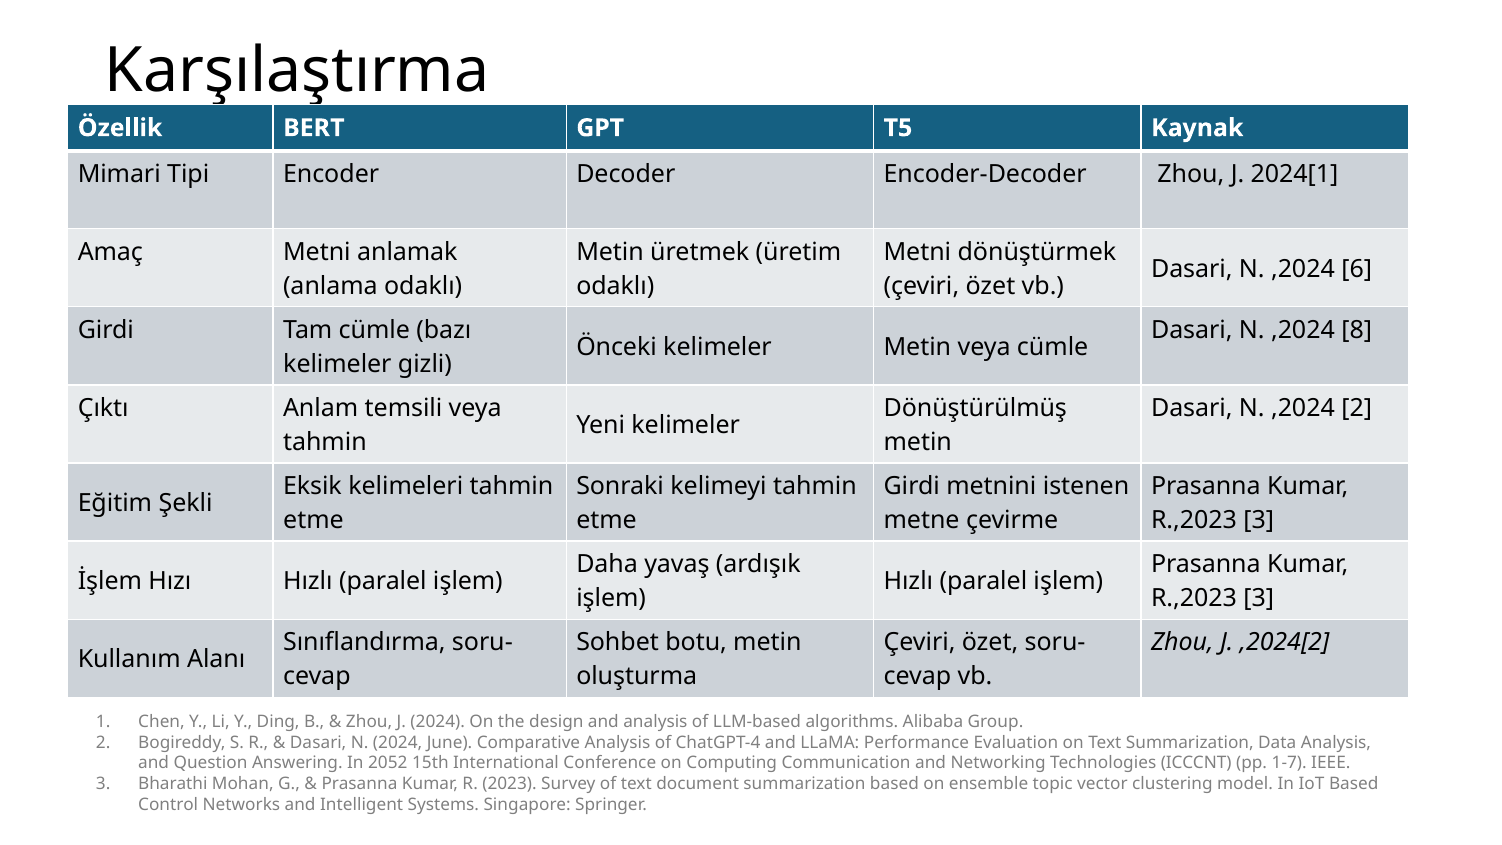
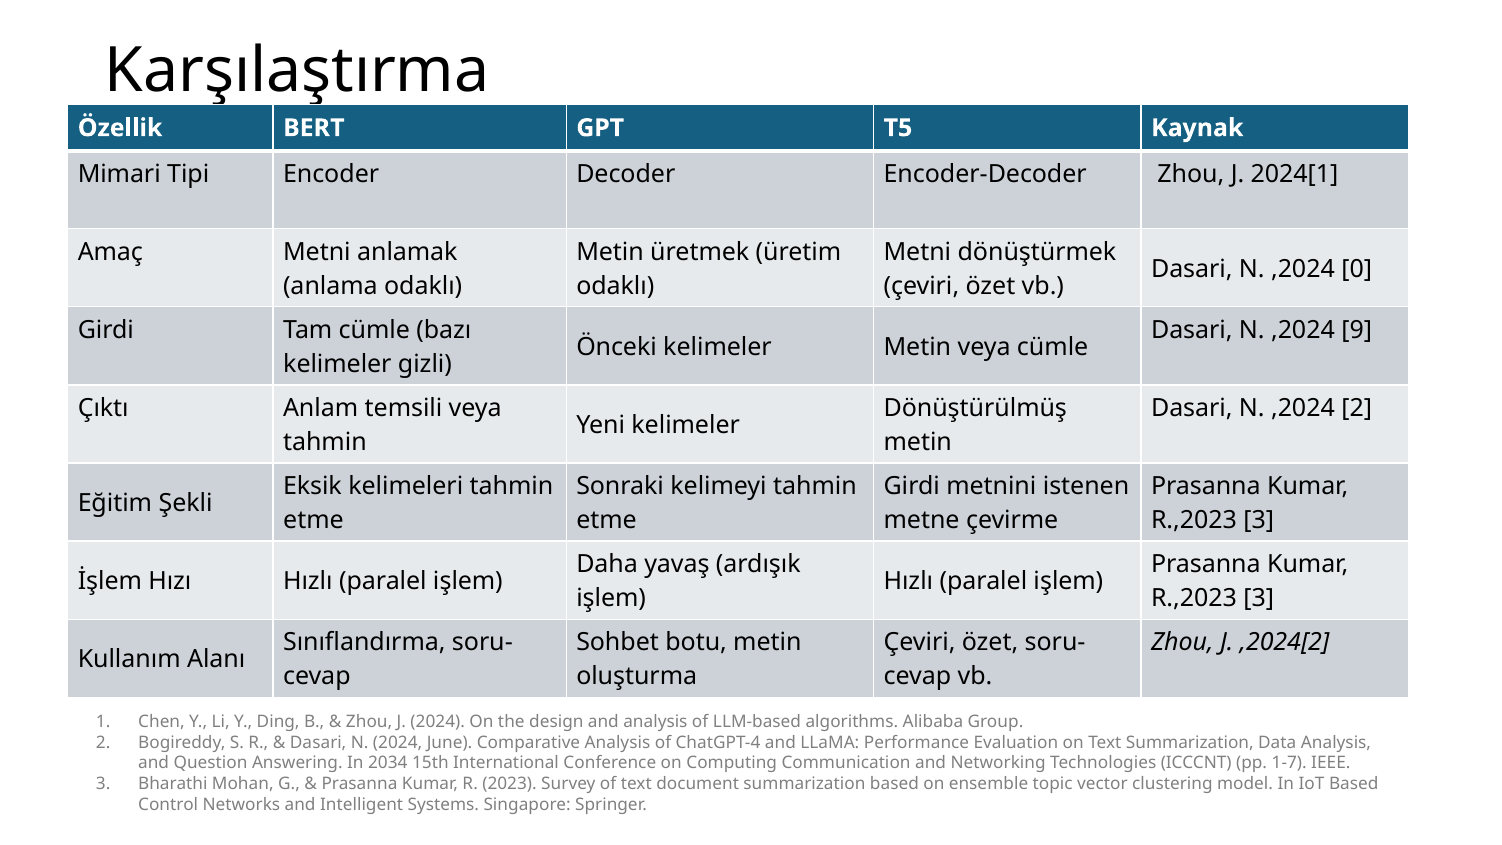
6: 6 -> 0 (1357, 269)
8: 8 -> 9 (1357, 330)
2052: 2052 -> 2034 (388, 763)
